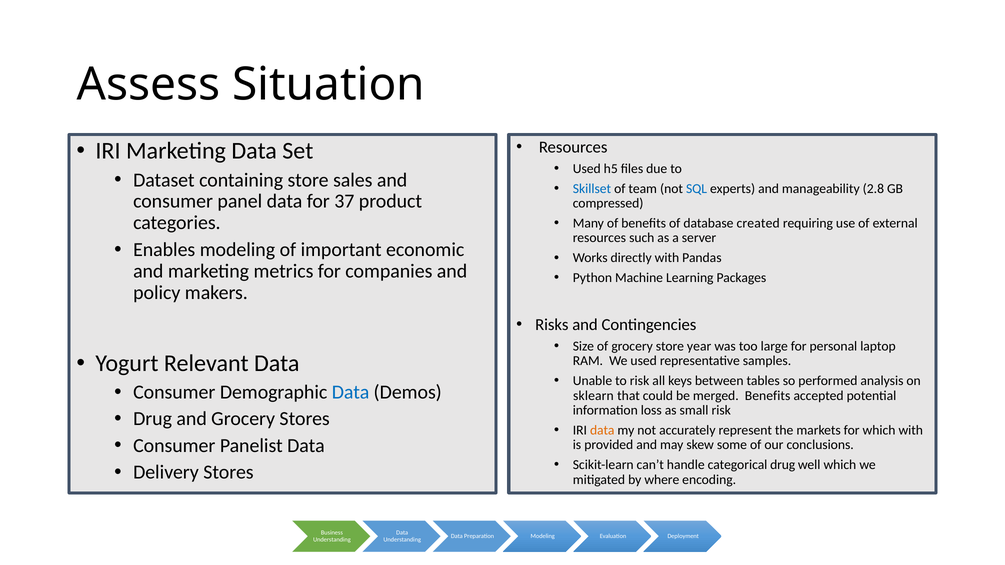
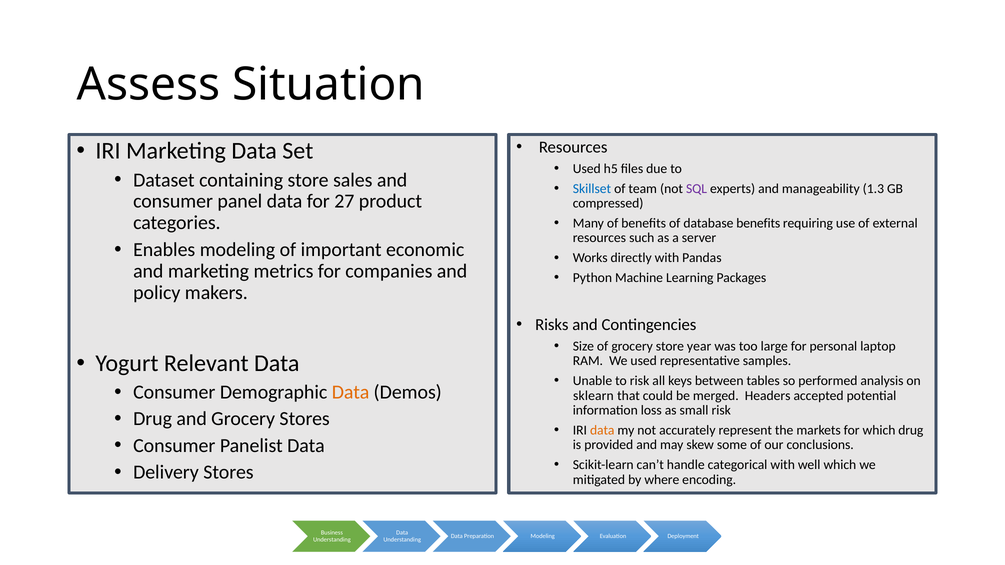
SQL colour: blue -> purple (697, 189)
2.8: 2.8 -> 1.3 (873, 189)
37: 37 -> 27 (344, 202)
database created: created -> benefits (758, 223)
Data colour: blue -> orange (351, 392)
merged Benefits: Benefits -> Headers (768, 396)
which with: with -> drug (911, 430)
categorical drug: drug -> with (783, 465)
